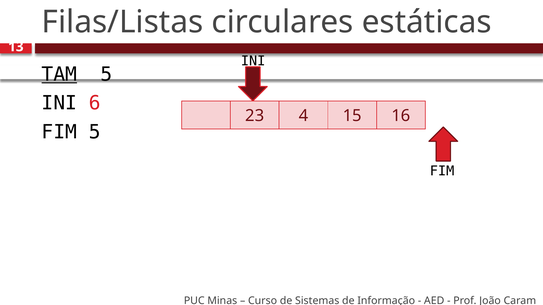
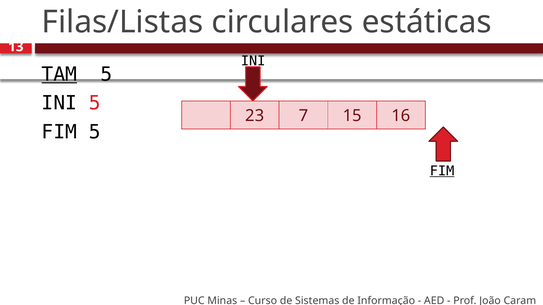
INI 6: 6 -> 5 (95, 103)
4: 4 -> 7 (304, 116)
FIM underline: none -> present (442, 171)
